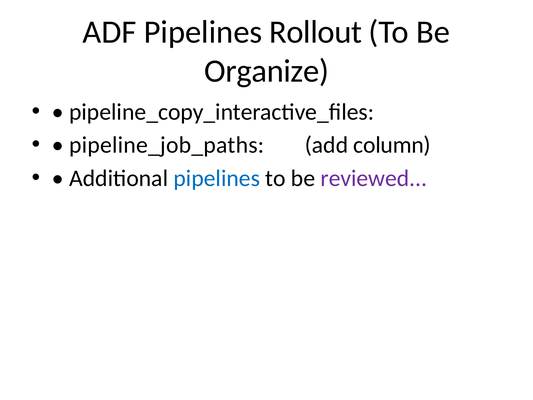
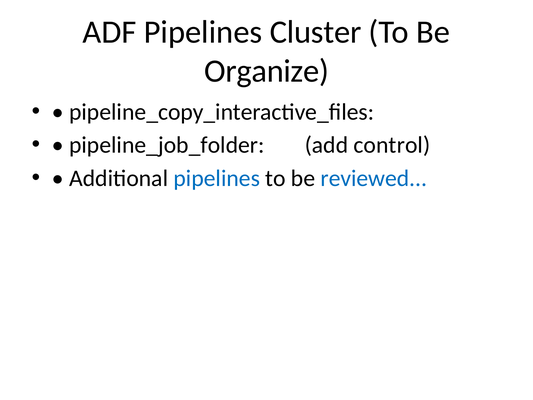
Rollout: Rollout -> Cluster (316, 32)
pipeline_job_paths: pipeline_job_paths -> pipeline_job_folder (167, 145)
column: column -> control (392, 145)
reviewed colour: purple -> blue (374, 178)
